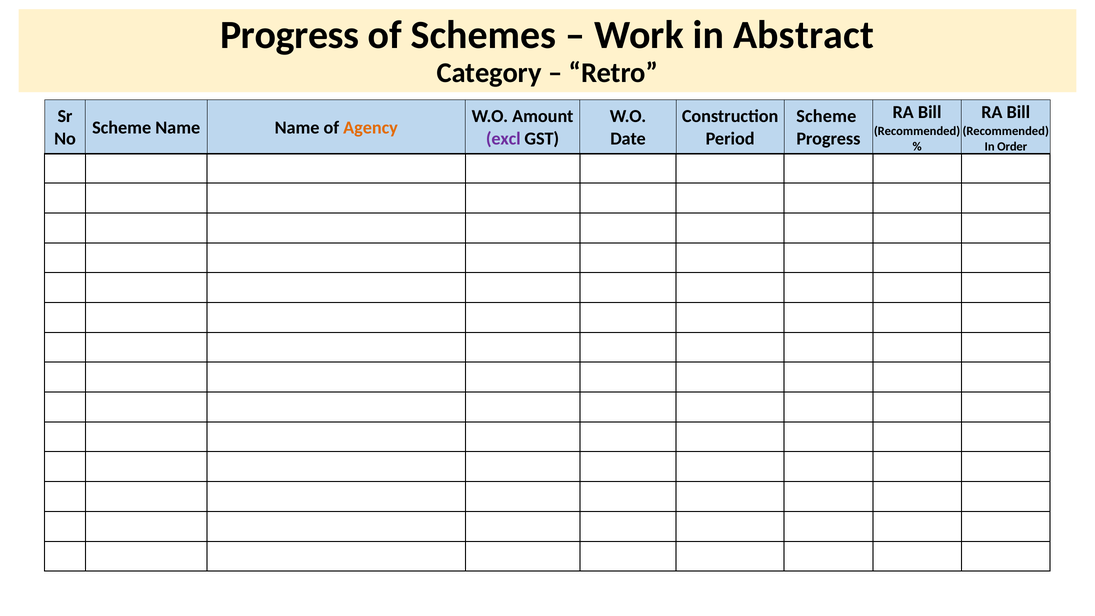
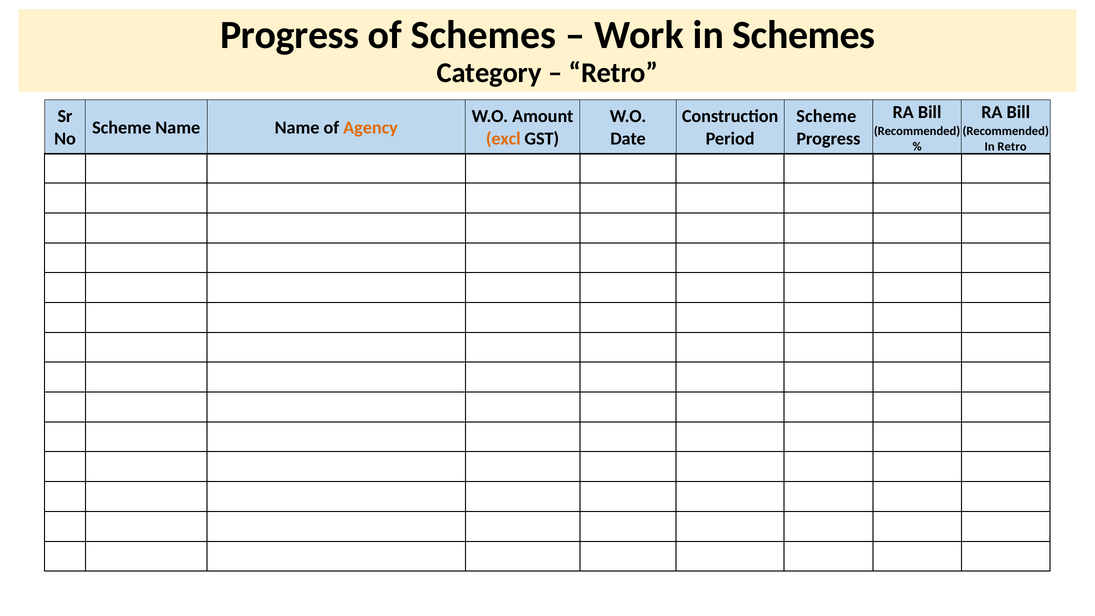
in Abstract: Abstract -> Schemes (804, 35)
excl colour: purple -> orange (503, 139)
In Order: Order -> Retro (1012, 146)
